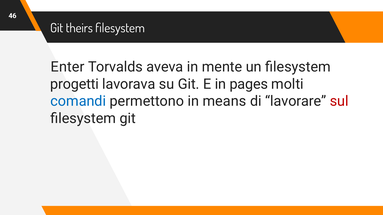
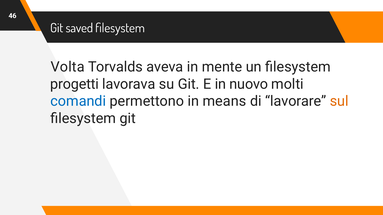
theirs: theirs -> saved (79, 28)
Enter: Enter -> Volta (68, 67)
pages: pages -> nuovo (249, 84)
sul colour: red -> orange (339, 101)
